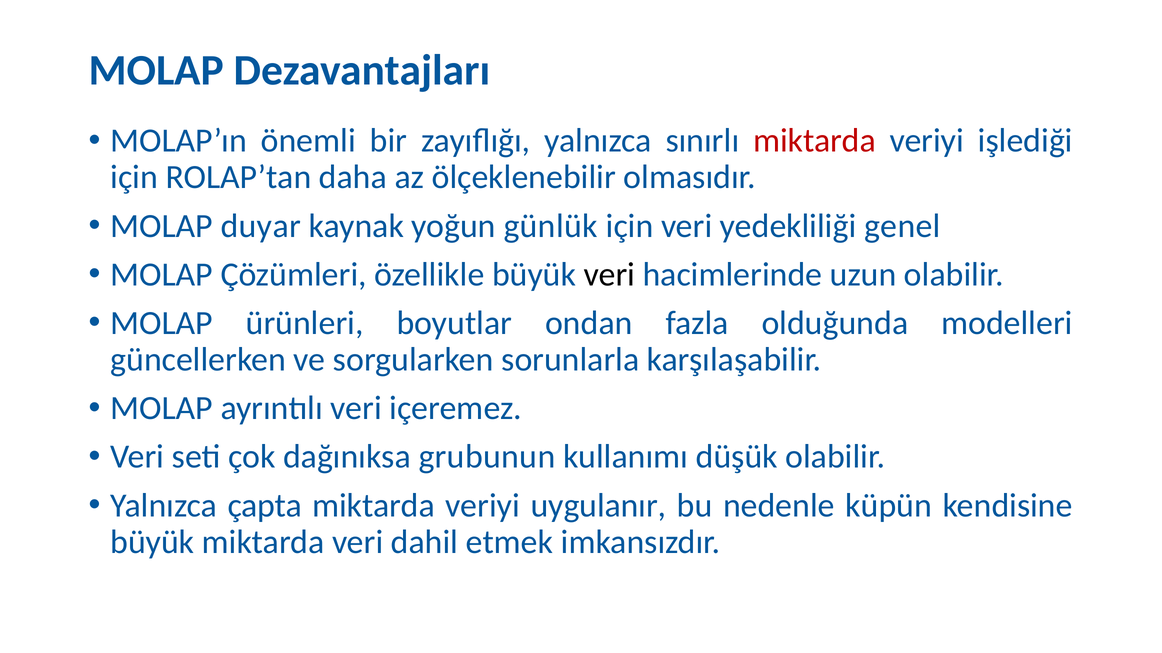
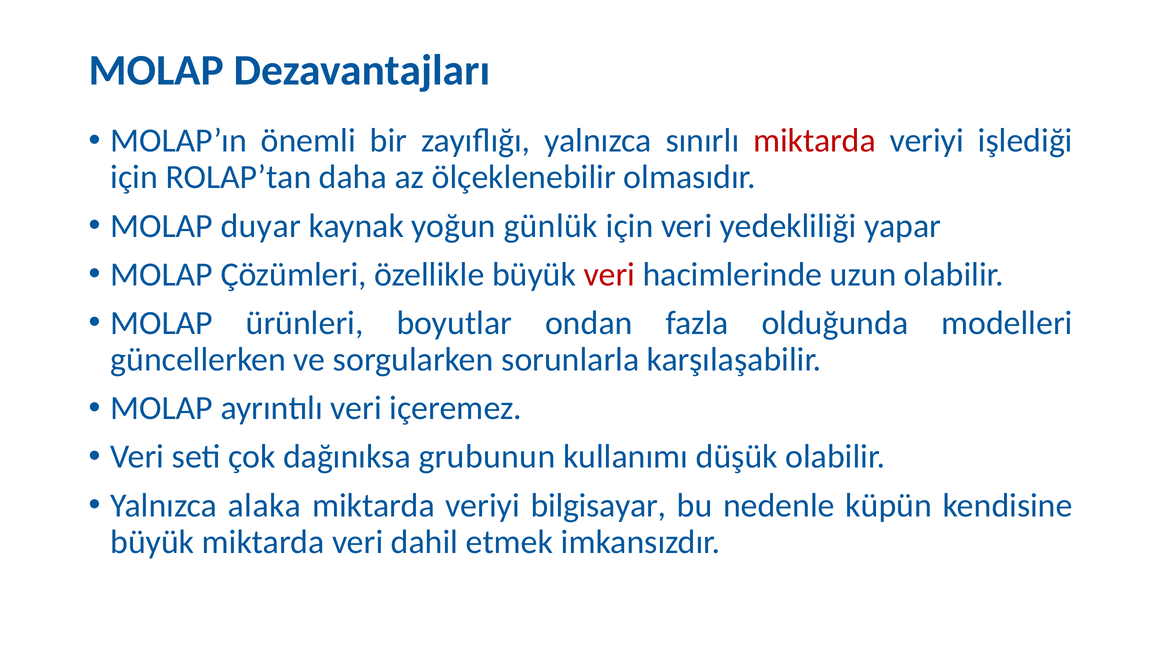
genel: genel -> yapar (903, 226)
veri colour: black -> red (609, 275)
çapta: çapta -> alaka (264, 506)
uygulanır: uygulanır -> bilgisayar (598, 506)
